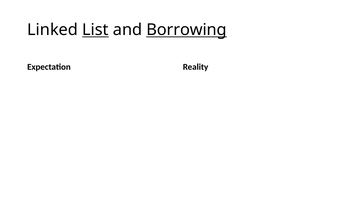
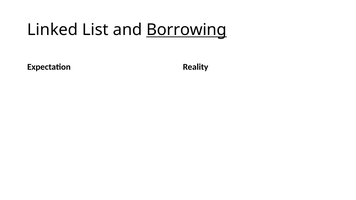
List underline: present -> none (95, 30)
